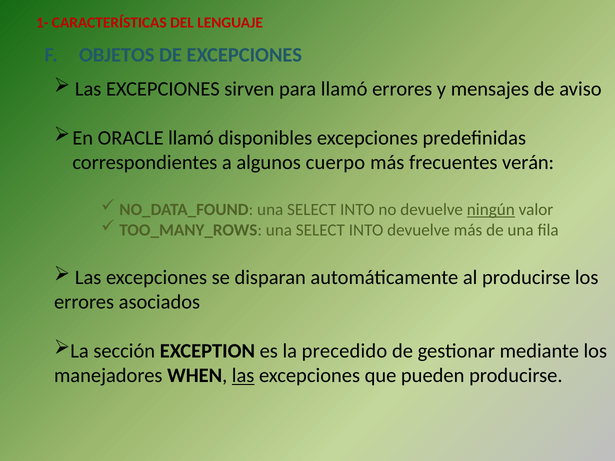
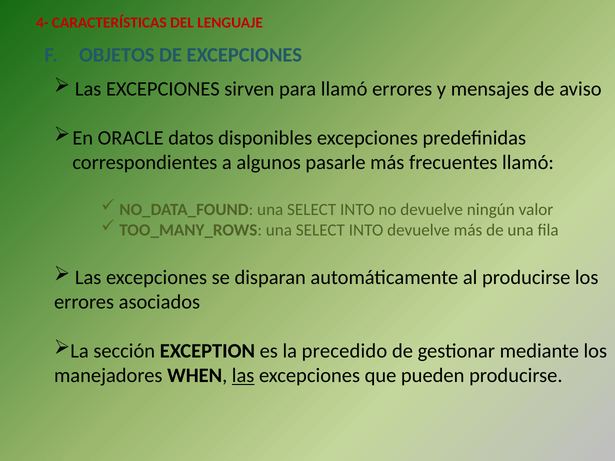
1-: 1- -> 4- (42, 23)
ORACLE llamó: llamó -> datos (191, 138)
cuerpo: cuerpo -> pasarle (336, 163)
frecuentes verán: verán -> llamó (528, 163)
ningún underline: present -> none (491, 210)
